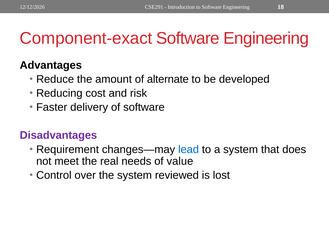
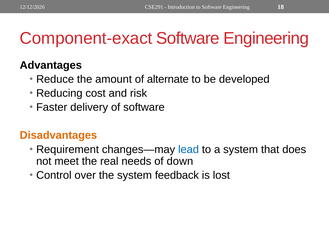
Disadvantages colour: purple -> orange (58, 135)
value: value -> down (180, 161)
reviewed: reviewed -> feedback (177, 175)
